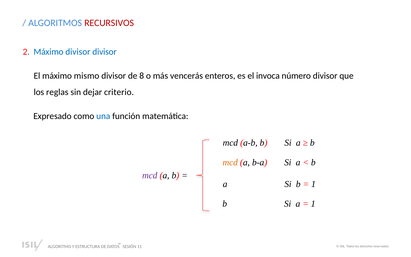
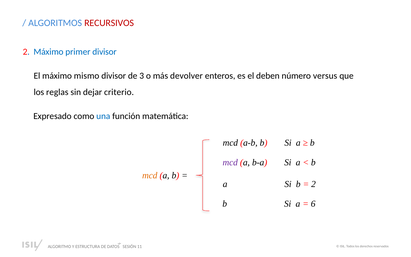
Máximo divisor: divisor -> primer (78, 52)
8: 8 -> 3 (142, 76)
vencerás: vencerás -> devolver (186, 76)
invoca: invoca -> deben (268, 76)
número divisor: divisor -> versus (325, 76)
mcd colour: orange -> purple (230, 162)
mcd colour: purple -> orange (150, 175)
1: 1 -> 2 (314, 184)
1: 1 -> 6 (313, 204)
